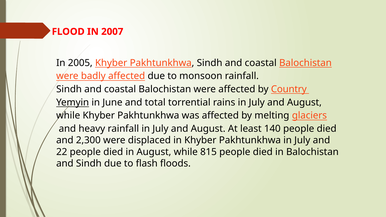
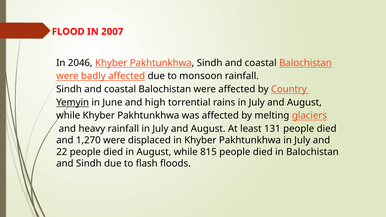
2005: 2005 -> 2046 (80, 63)
total: total -> high (155, 102)
140: 140 -> 131 (272, 129)
2,300: 2,300 -> 1,270 (88, 140)
